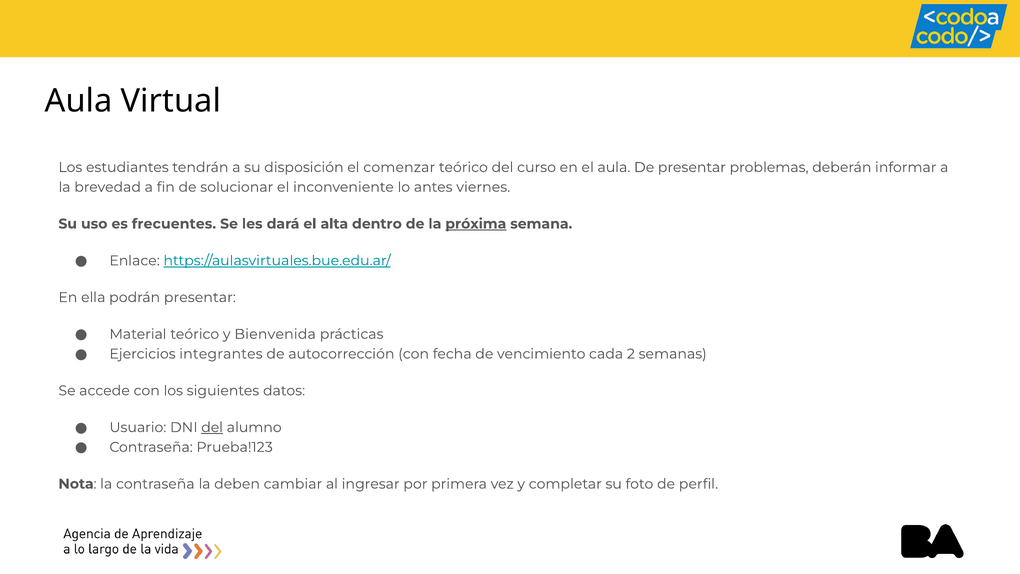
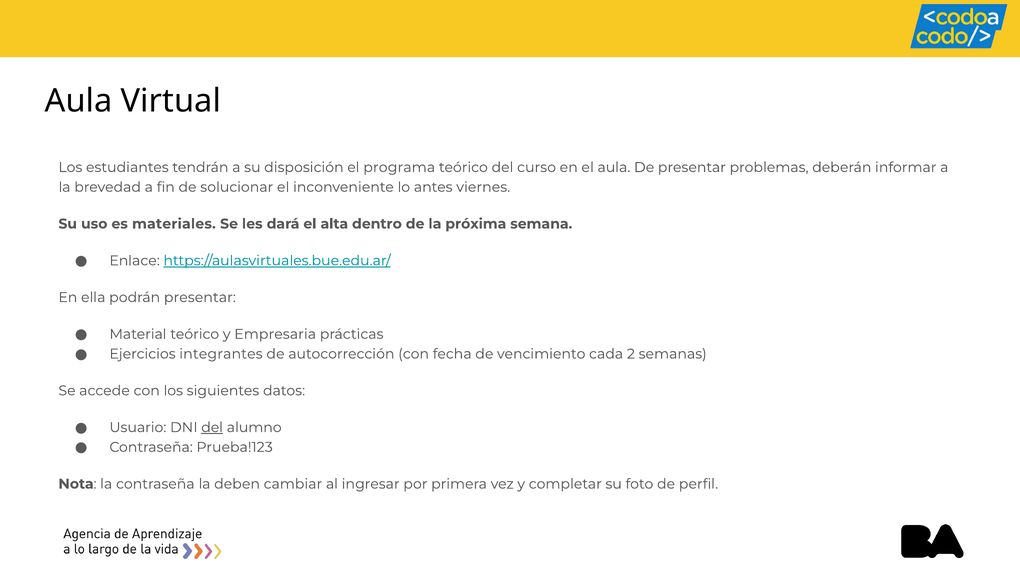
comenzar: comenzar -> programa (399, 167)
frecuentes: frecuentes -> materiales (174, 224)
próxima underline: present -> none (476, 224)
Bienvenida: Bienvenida -> Empresaria (275, 334)
